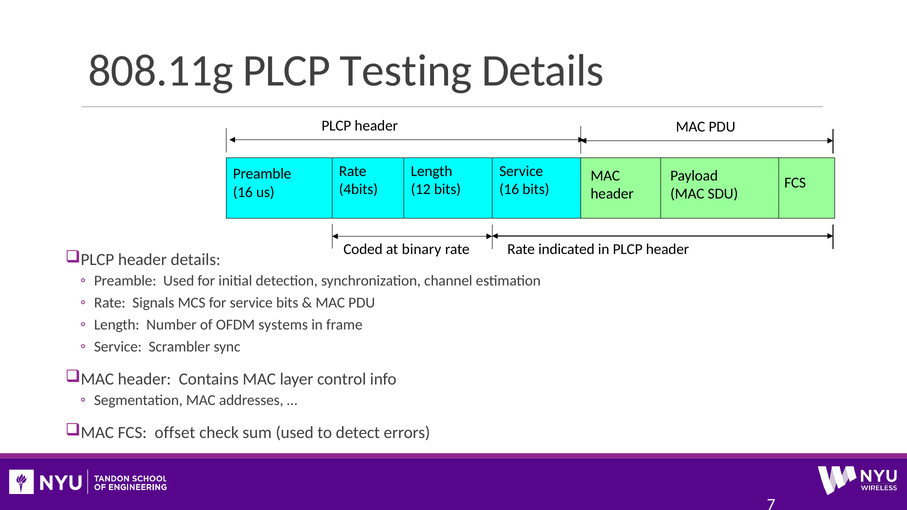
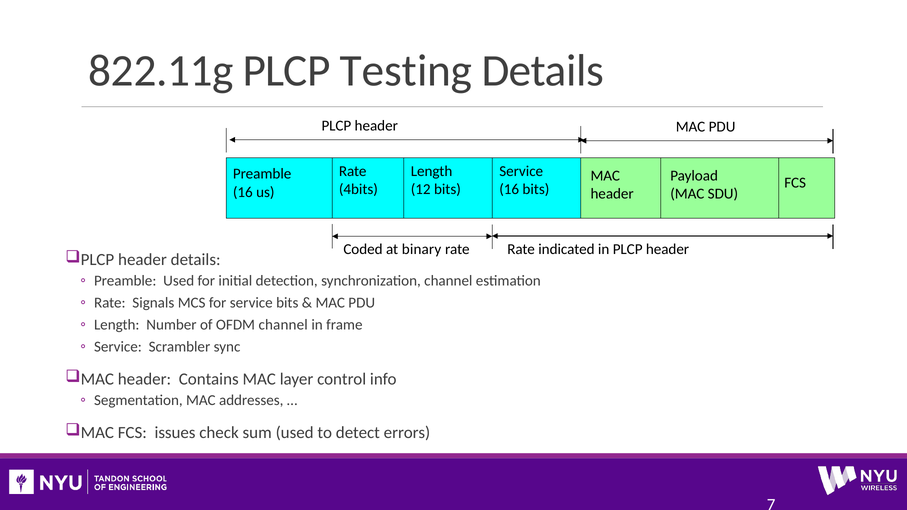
808.11g: 808.11g -> 822.11g (161, 71)
OFDM systems: systems -> channel (283, 325)
offset: offset -> issues (175, 433)
